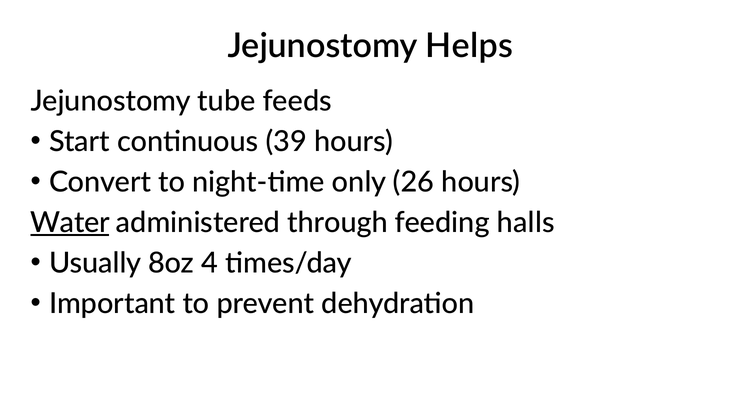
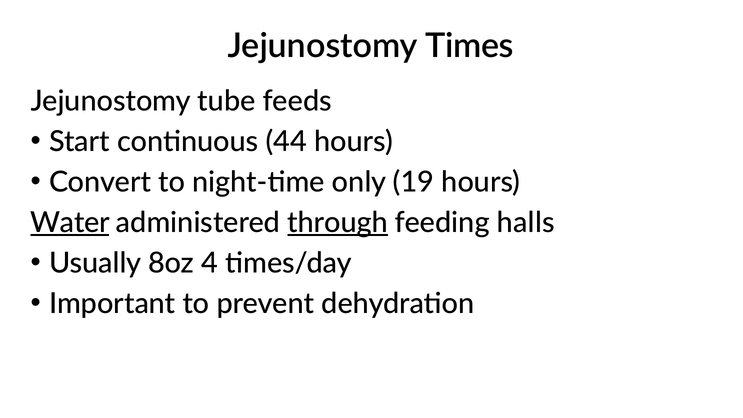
Helps: Helps -> Times (469, 46)
39: 39 -> 44 (286, 142)
26: 26 -> 19 (414, 182)
through underline: none -> present (338, 223)
